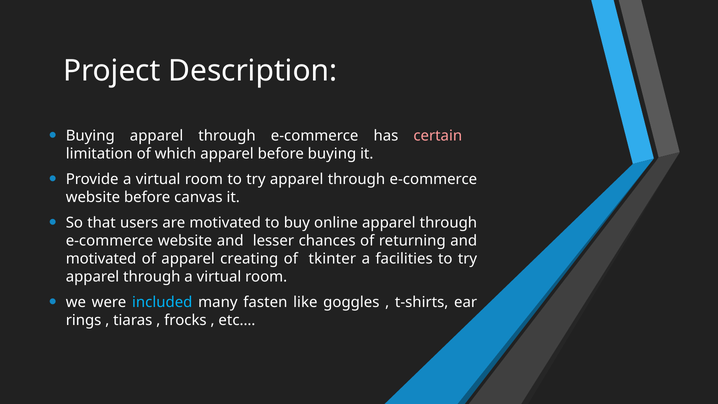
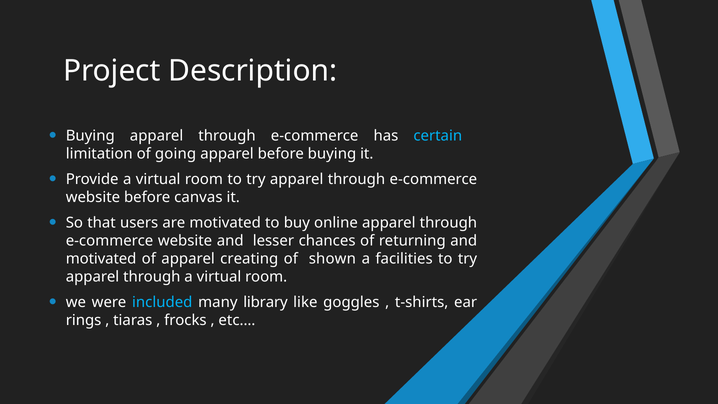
certain colour: pink -> light blue (438, 136)
which: which -> going (176, 154)
tkinter: tkinter -> shown (332, 259)
fasten: fasten -> library (265, 302)
